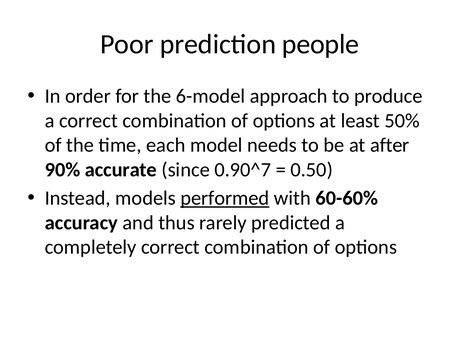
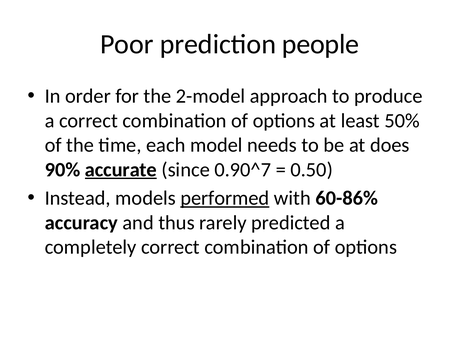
6-model: 6-model -> 2-model (211, 96)
after: after -> does (390, 145)
accurate underline: none -> present (121, 170)
60-60%: 60-60% -> 60-86% (347, 198)
